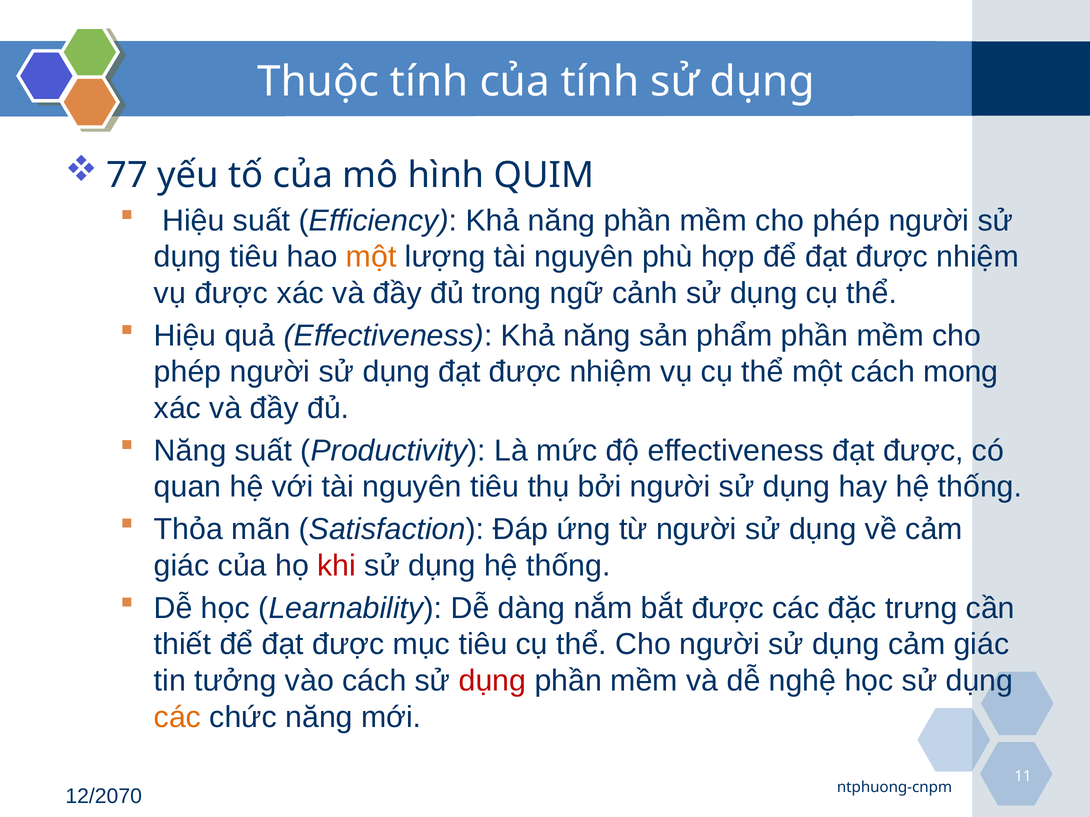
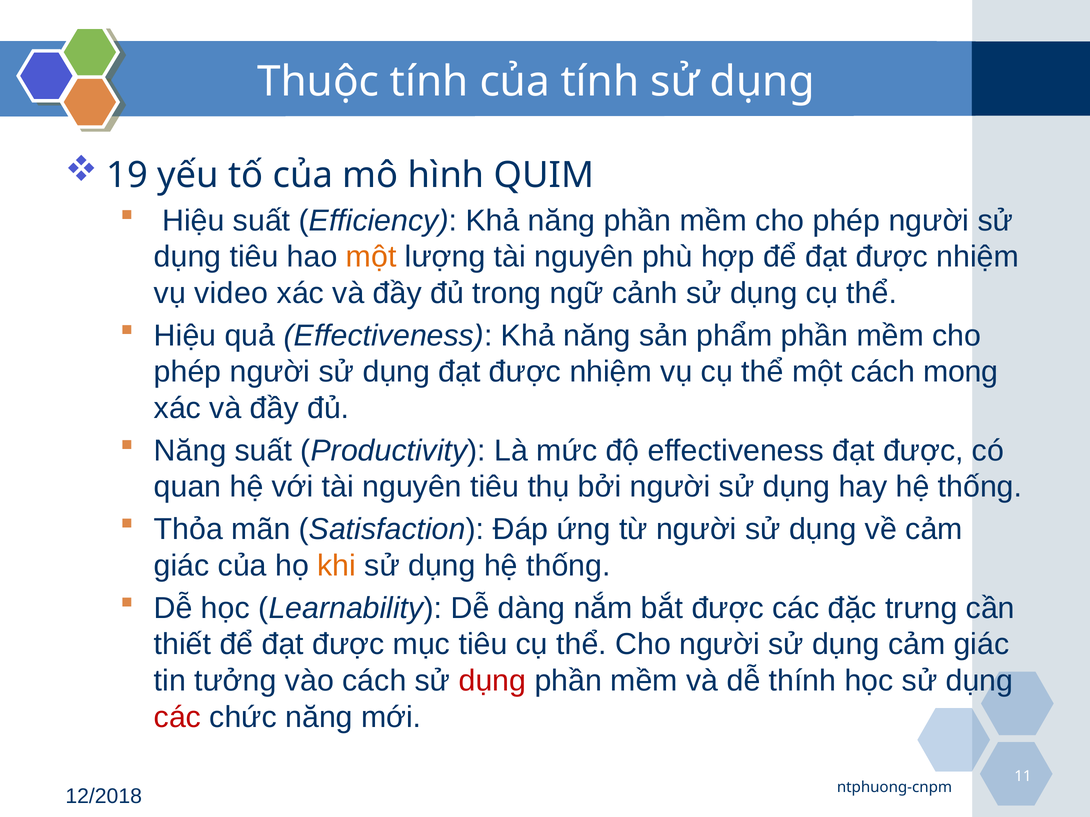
77: 77 -> 19 (127, 175)
vụ được: được -> video (231, 293)
khi colour: red -> orange (337, 566)
nghệ: nghệ -> thính (802, 681)
các colour: orange -> red (178, 717)
12/2070: 12/2070 -> 12/2018 (104, 797)
